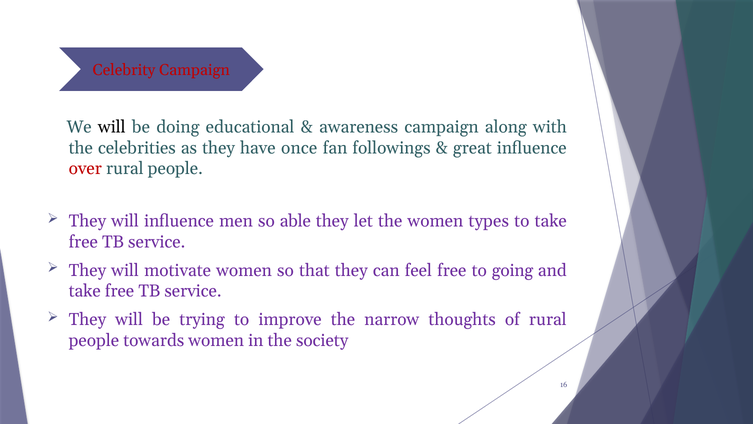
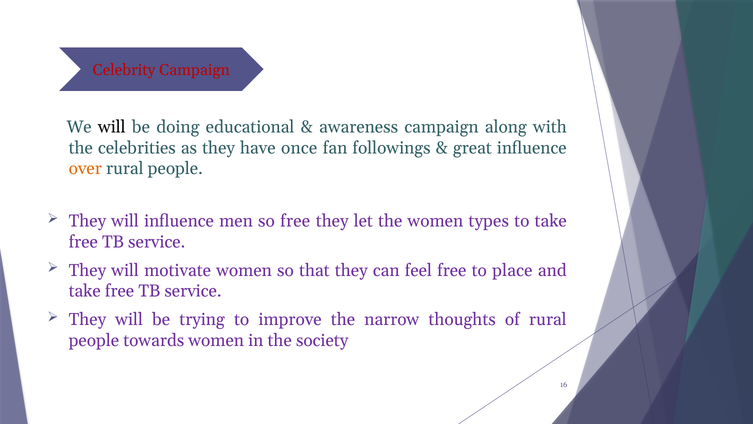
over colour: red -> orange (85, 168)
so able: able -> free (295, 221)
going: going -> place (512, 270)
